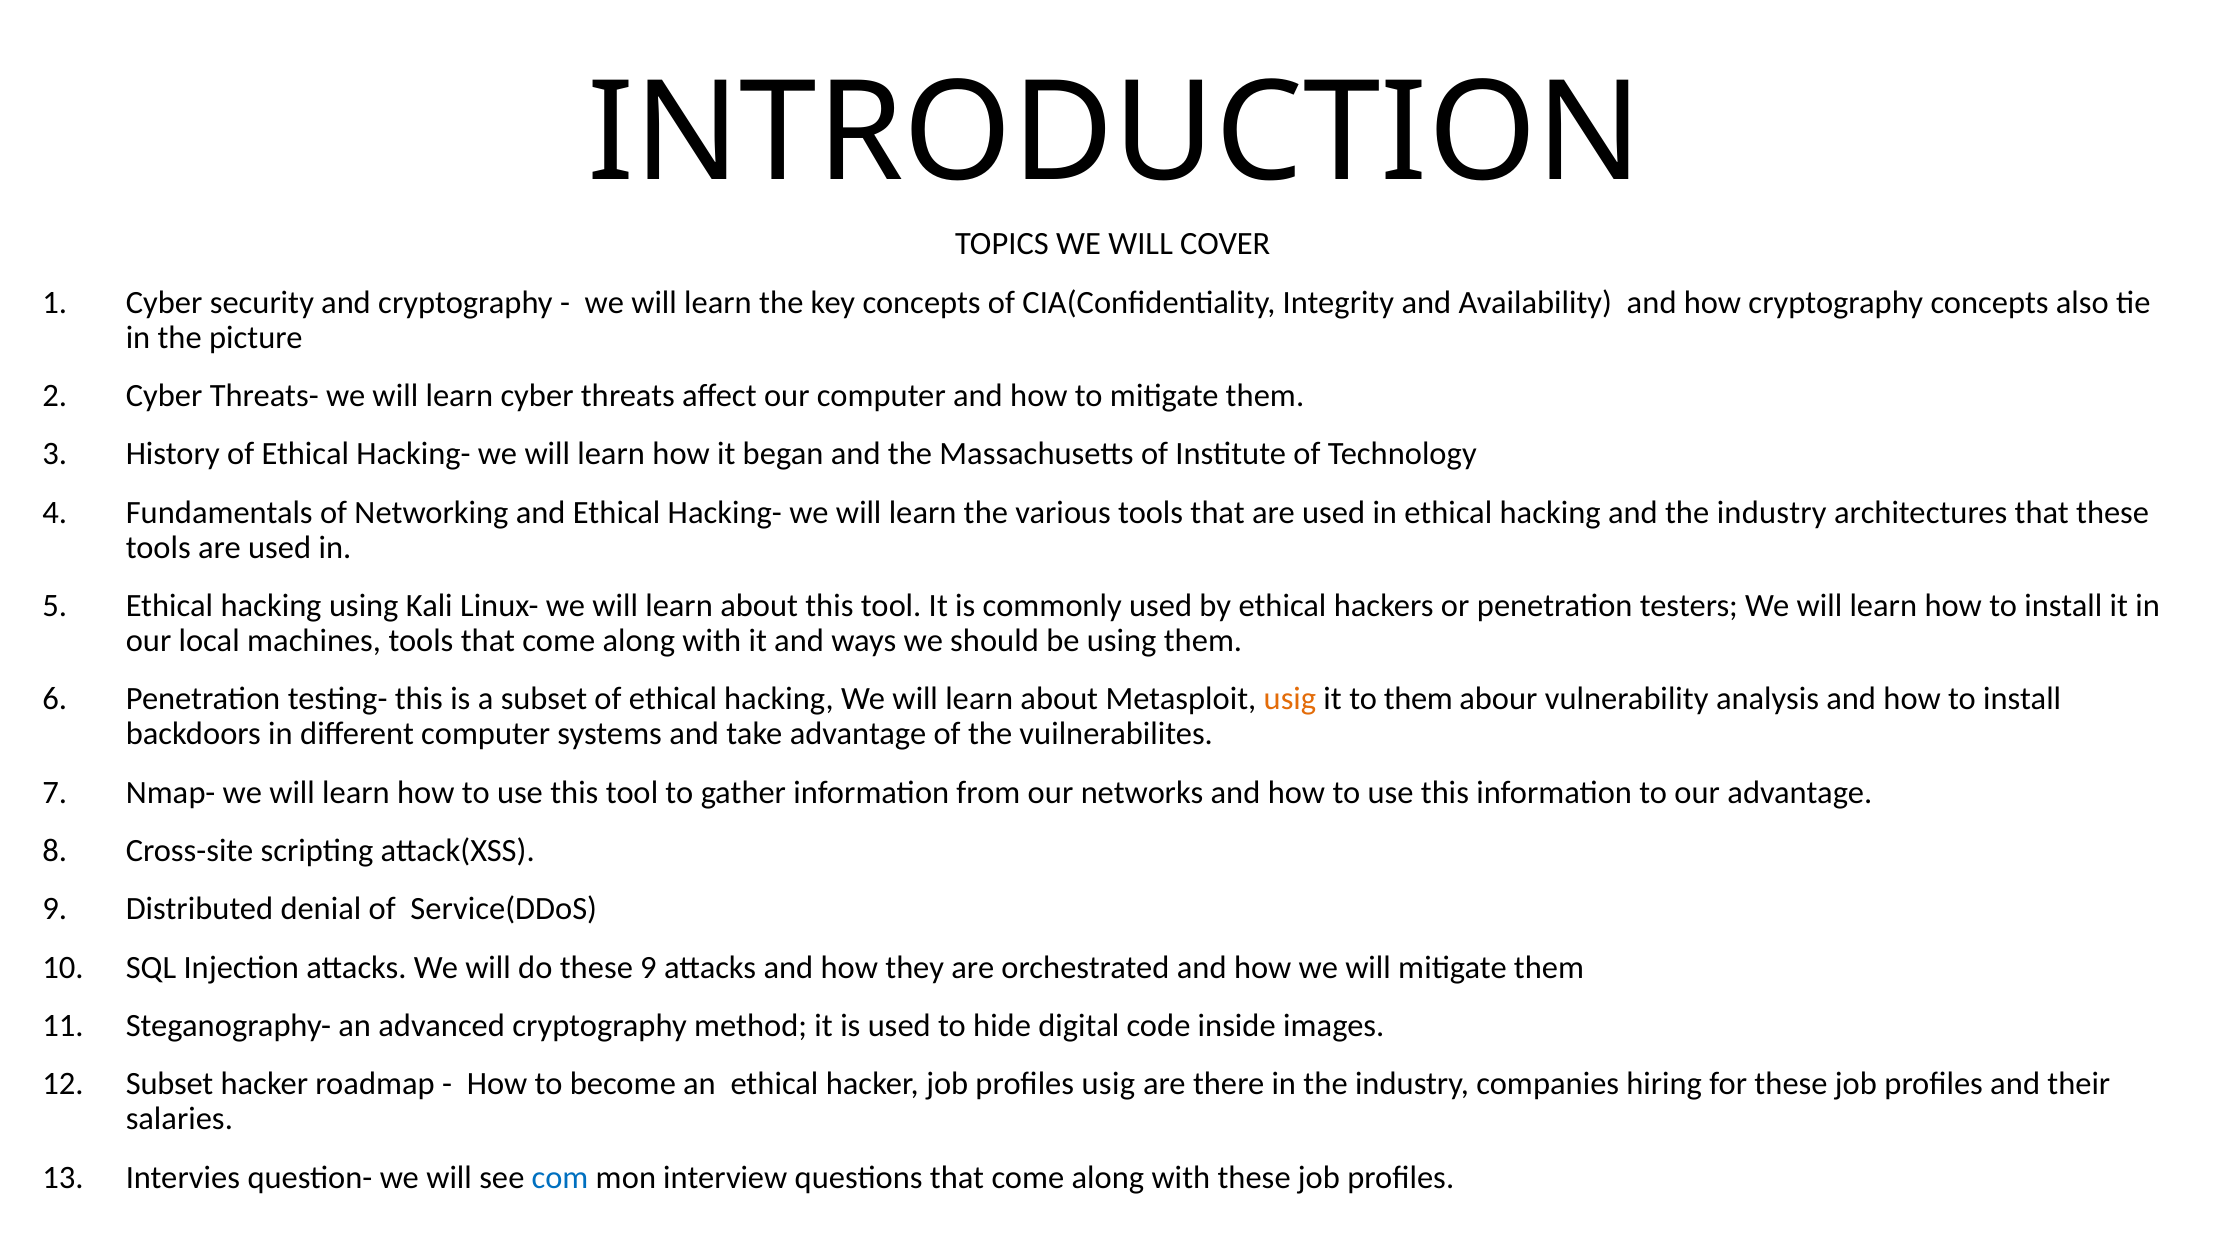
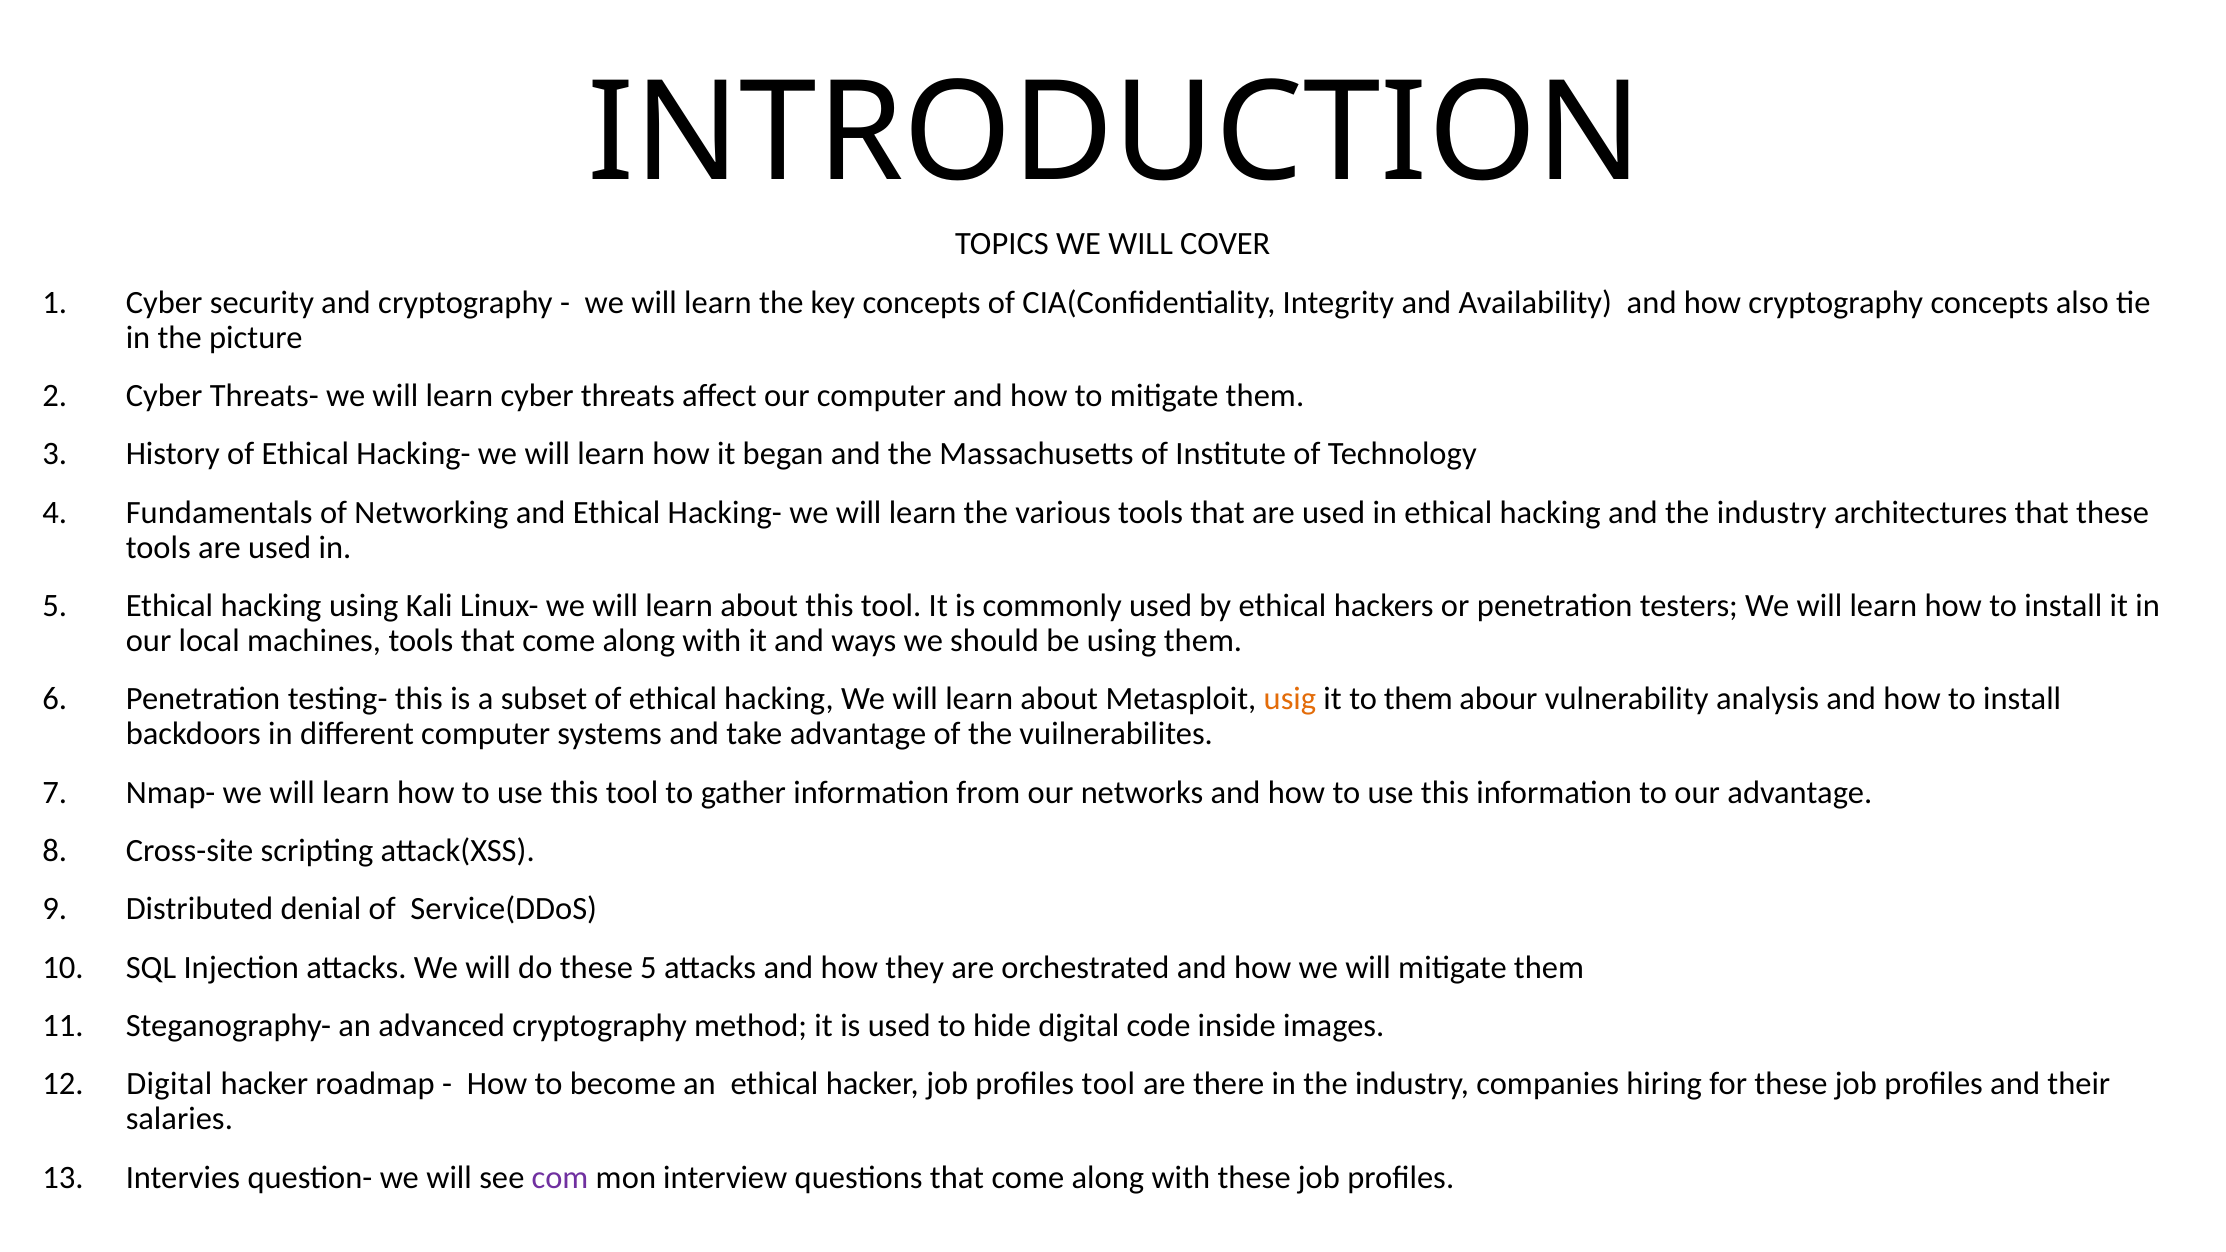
these 9: 9 -> 5 (648, 967)
Subset: Subset -> Digital (169, 1084)
profiles usig: usig -> tool (1108, 1084)
com colour: blue -> purple (560, 1177)
